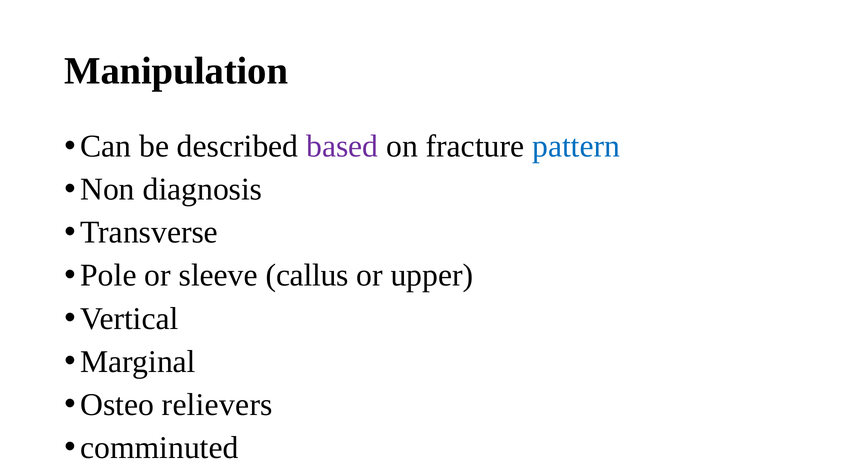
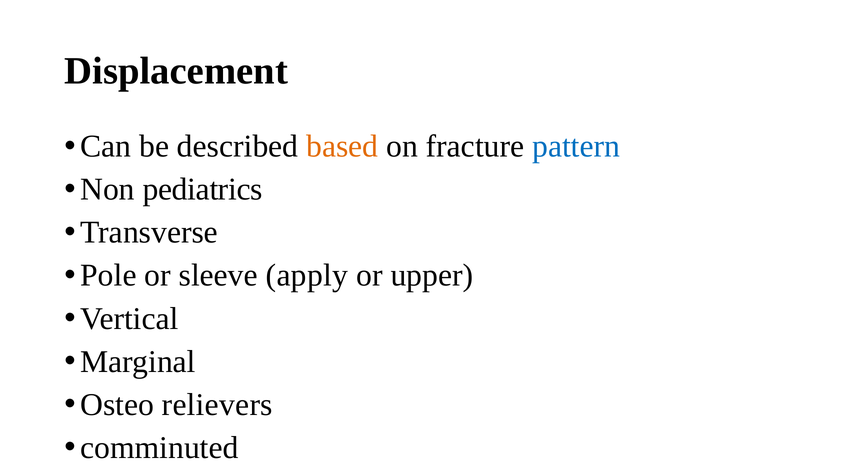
Manipulation: Manipulation -> Displacement (176, 71)
based colour: purple -> orange (342, 147)
diagnosis: diagnosis -> pediatrics (203, 190)
callus: callus -> apply (307, 276)
